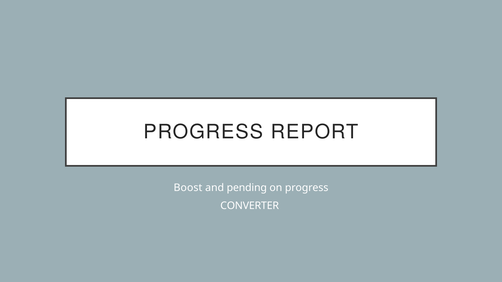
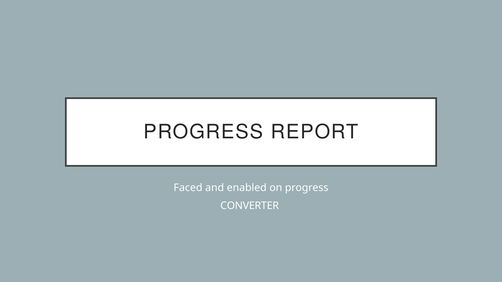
Boost: Boost -> Faced (188, 188)
pending: pending -> enabled (247, 188)
